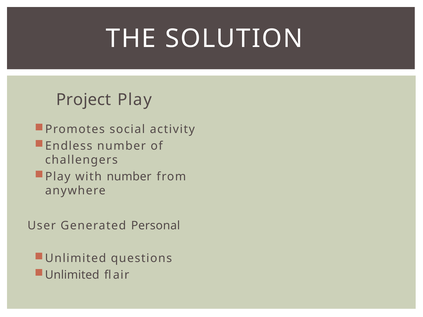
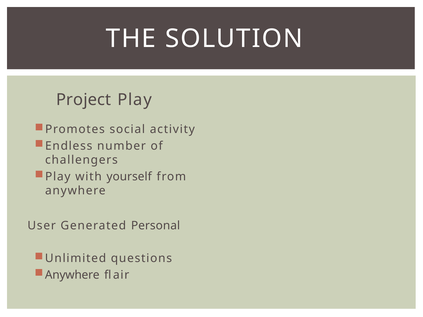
with number: number -> yourself (129, 177)
Unlimited: Unlimited -> Anywhere (72, 275)
